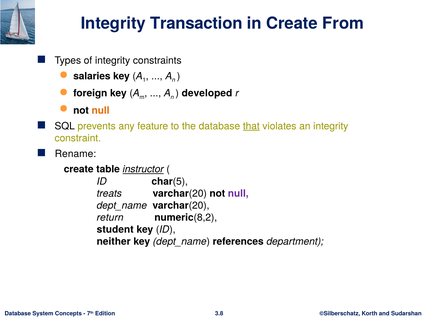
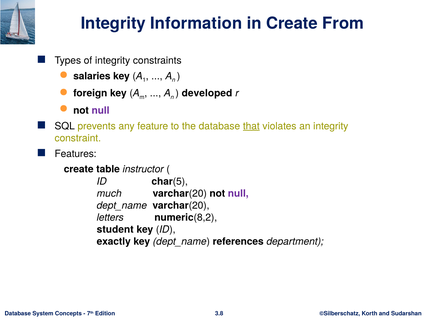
Transaction: Transaction -> Information (196, 24)
null colour: orange -> purple (101, 111)
Rename: Rename -> Features (76, 154)
instructor underline: present -> none (143, 170)
treats: treats -> much (109, 194)
return: return -> letters (110, 218)
neither: neither -> exactly (114, 242)
